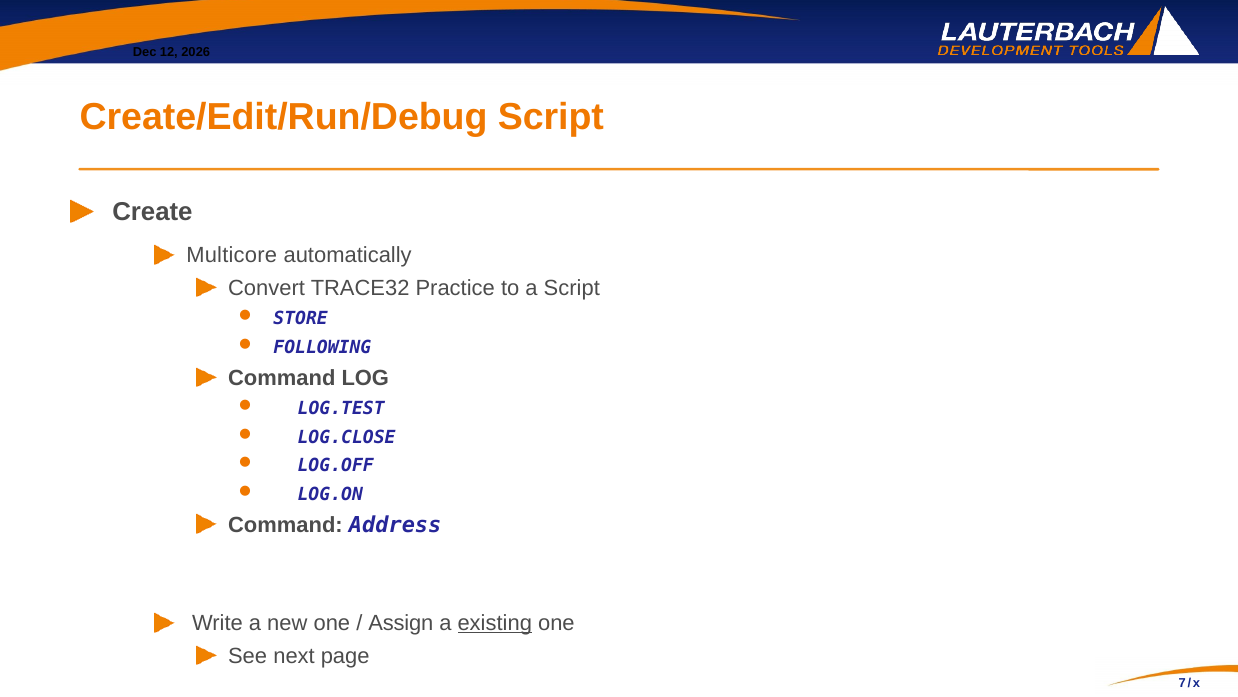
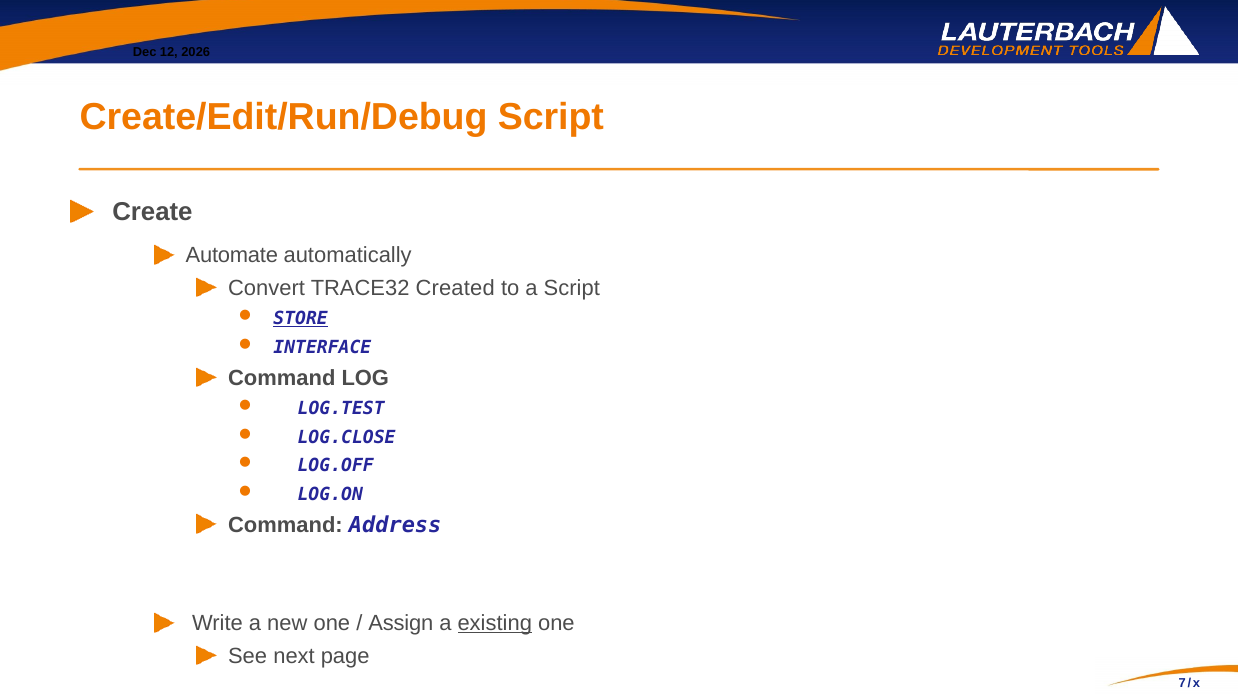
Multicore: Multicore -> Automate (232, 255)
Practice: Practice -> Created (455, 288)
STORE underline: none -> present (301, 318)
FOLLOWING: FOLLOWING -> INTERFACE (322, 347)
